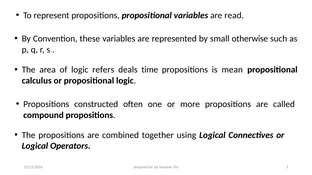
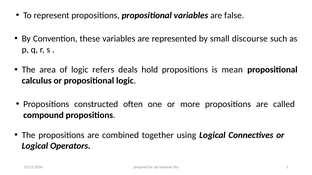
read: read -> false (234, 15)
otherwise: otherwise -> discourse (250, 39)
time: time -> hold (150, 70)
